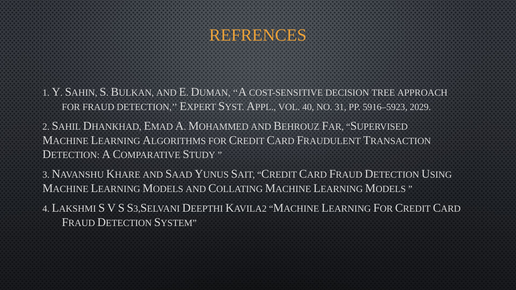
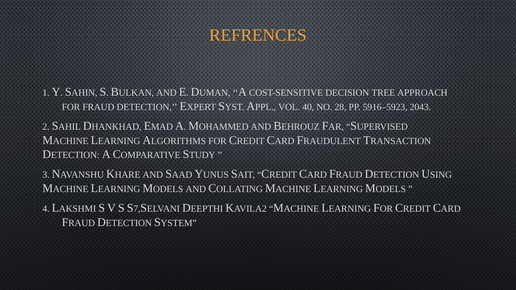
31: 31 -> 28 (340, 107)
2029: 2029 -> 2043 (420, 107)
S 3: 3 -> 7 (137, 209)
